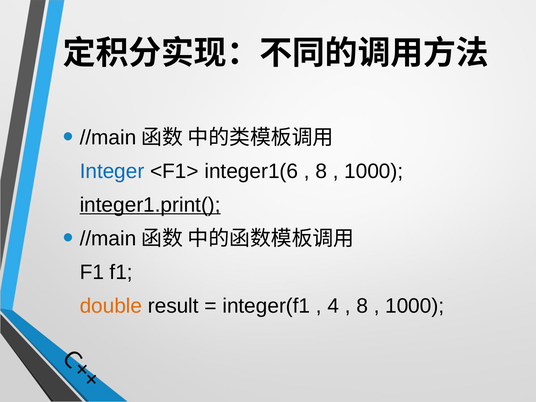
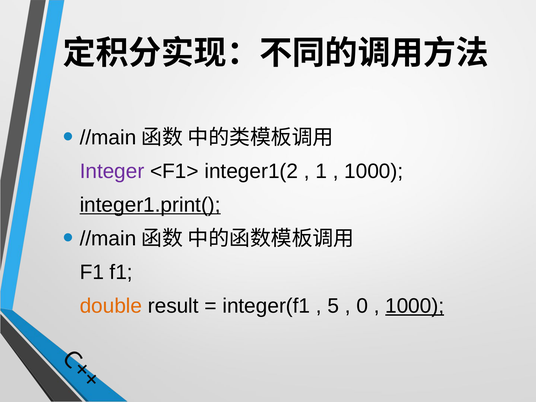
Integer colour: blue -> purple (112, 171)
integer1(6: integer1(6 -> integer1(2 (251, 171)
8: 8 -> 1 (321, 171)
4: 4 -> 5 (333, 306)
8: 8 -> 0 (362, 306)
1000 underline: none -> present (415, 306)
